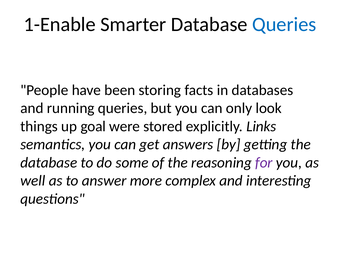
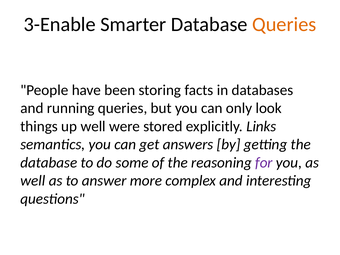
1-Enable: 1-Enable -> 3-Enable (60, 24)
Queries colour: blue -> orange (284, 24)
up goal: goal -> well (93, 126)
